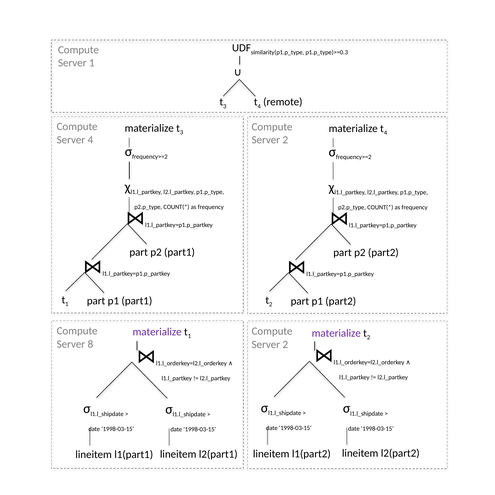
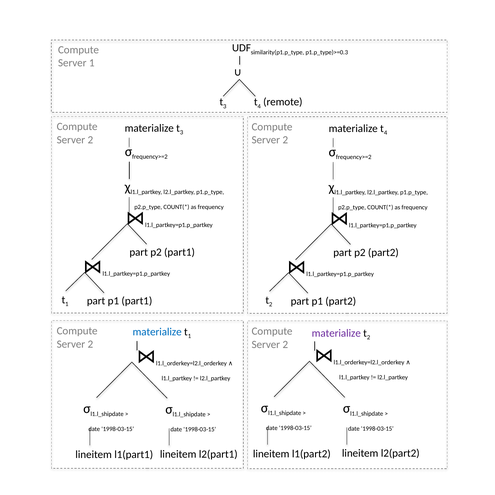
4: 4 -> 2 (90, 140)
materialize colour: purple -> blue (157, 332)
8: 8 -> 2 (90, 344)
